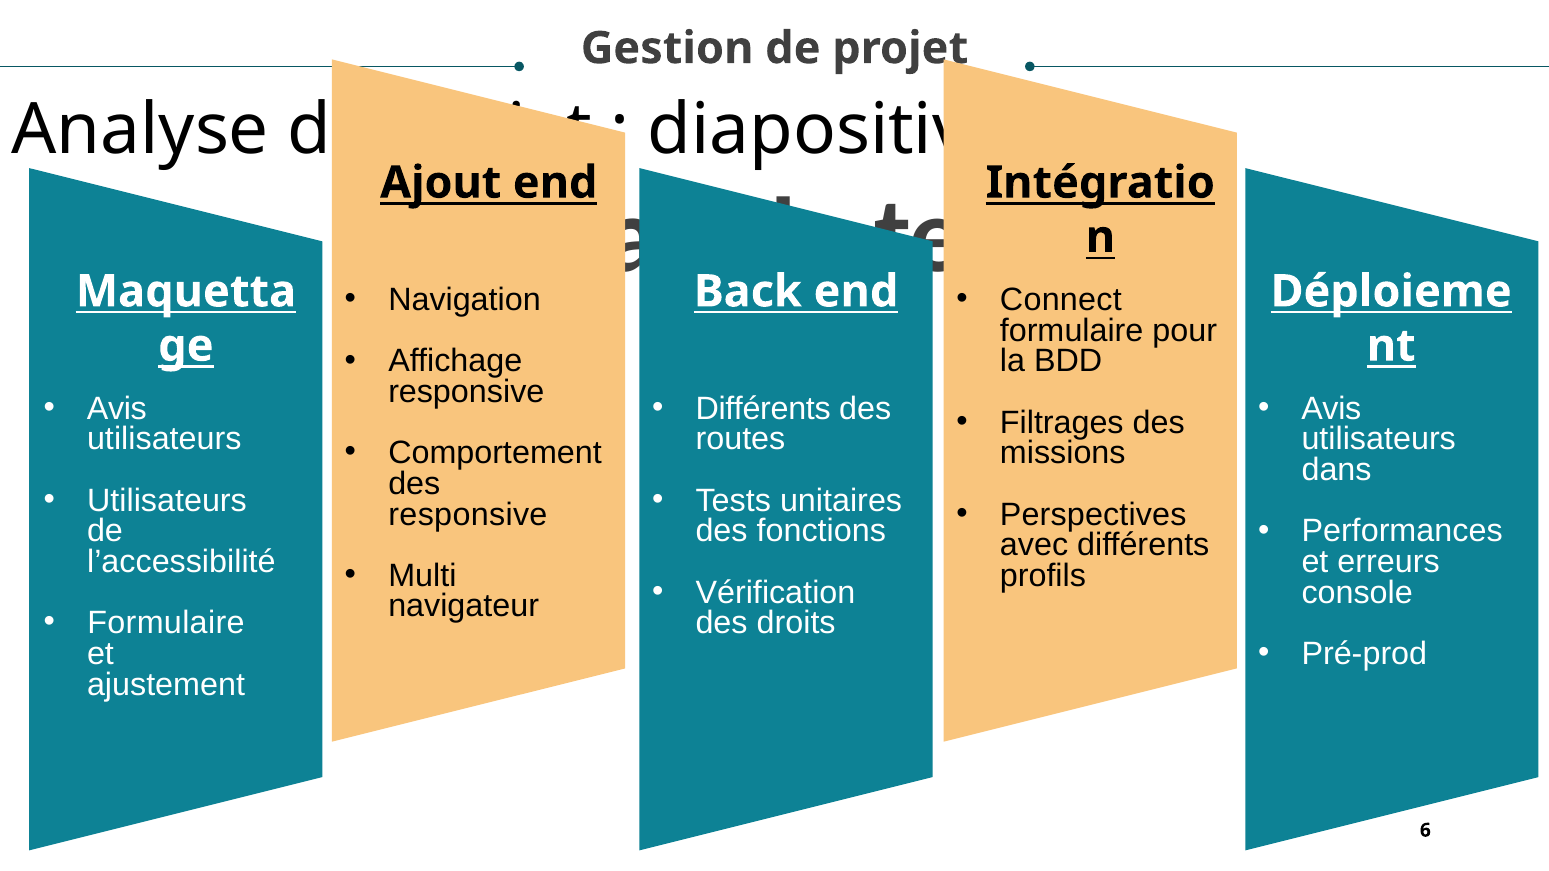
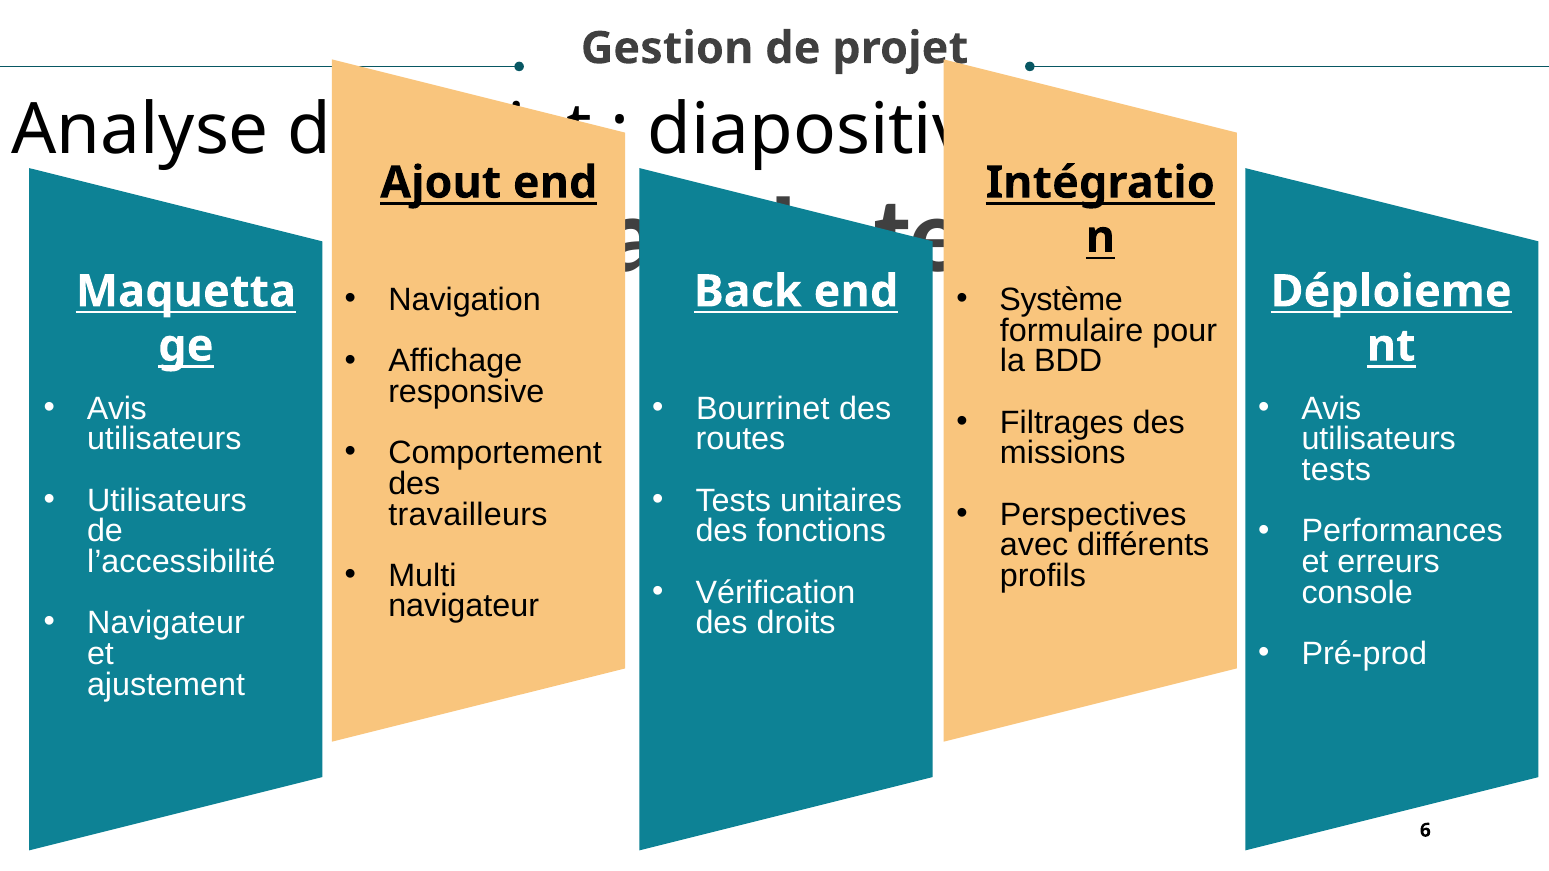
Connect: Connect -> Système (1061, 300)
Différents: Différents -> Bourrinet (763, 409)
dans: dans -> tests (1336, 470)
responsive: responsive -> travailleurs (468, 515)
Formulaire: Formulaire -> Navigateur (166, 623)
